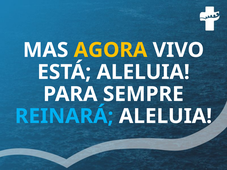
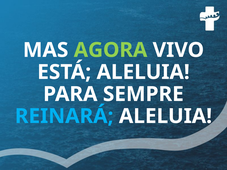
AGORA colour: yellow -> light green (111, 50)
